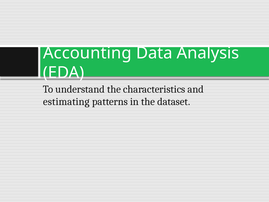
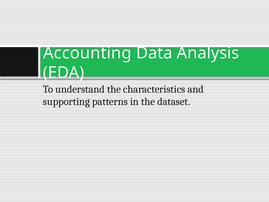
estimating: estimating -> supporting (66, 102)
